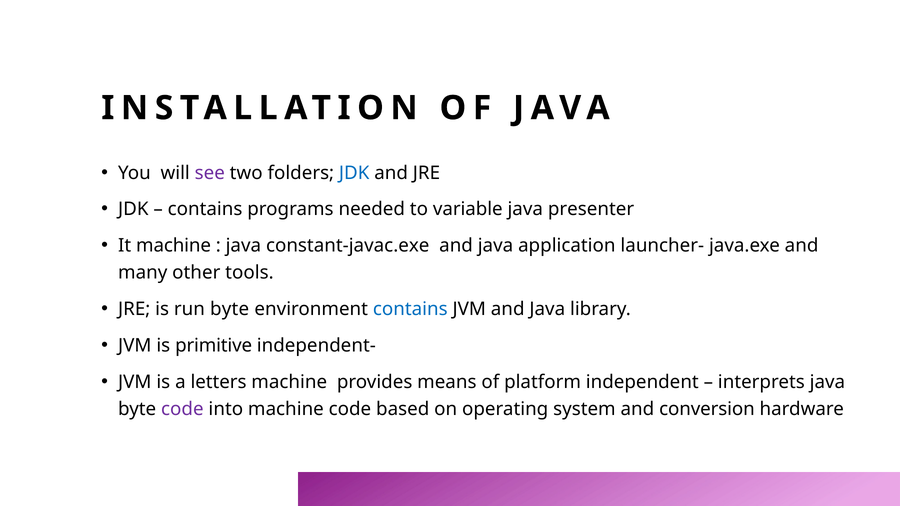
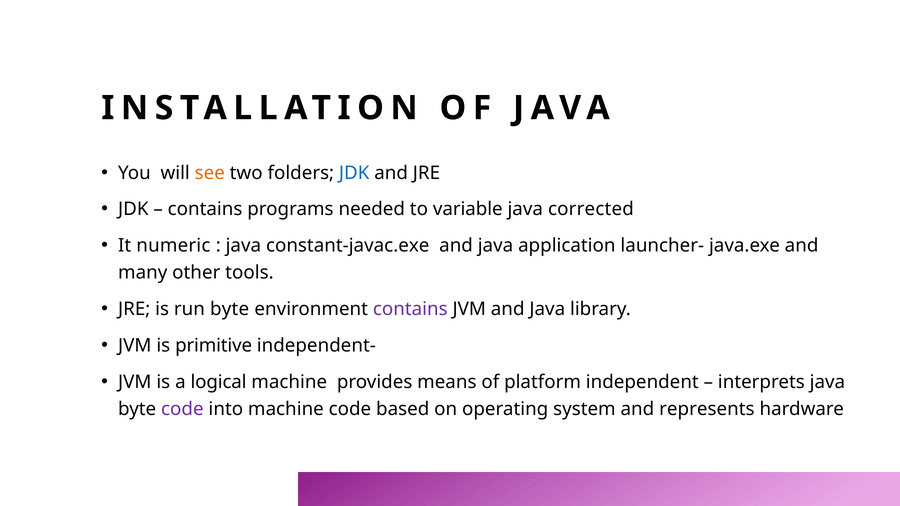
see colour: purple -> orange (210, 173)
presenter: presenter -> corrected (591, 209)
It machine: machine -> numeric (173, 246)
contains colour: blue -> purple (410, 309)
letters: letters -> logical (219, 382)
conversion: conversion -> represents (707, 409)
